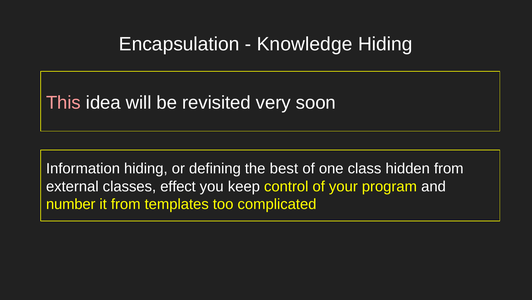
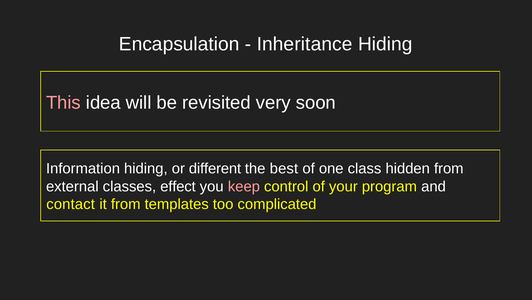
Knowledge: Knowledge -> Inheritance (305, 44)
defining: defining -> different (215, 168)
keep colour: white -> pink (244, 186)
number: number -> contact (71, 204)
